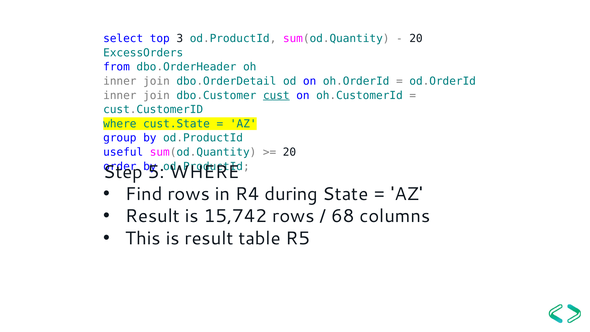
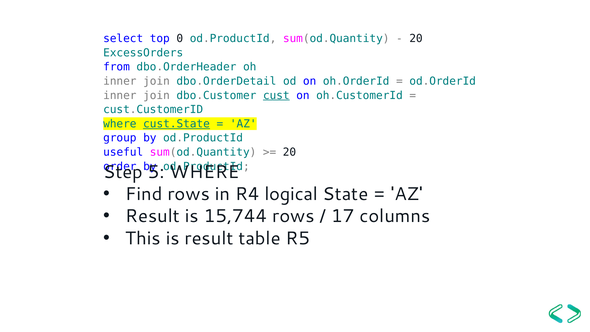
3: 3 -> 0 (180, 39)
cust.State underline: none -> present (177, 124)
during: during -> logical (291, 194)
15,742: 15,742 -> 15,744 (235, 216)
68: 68 -> 17 (343, 216)
